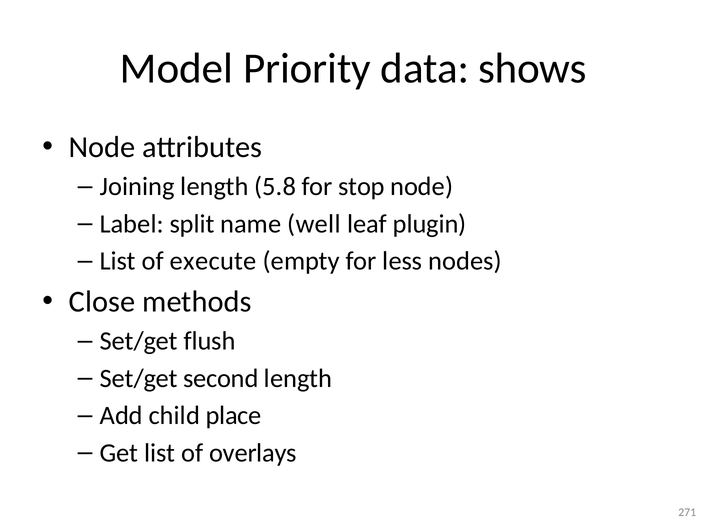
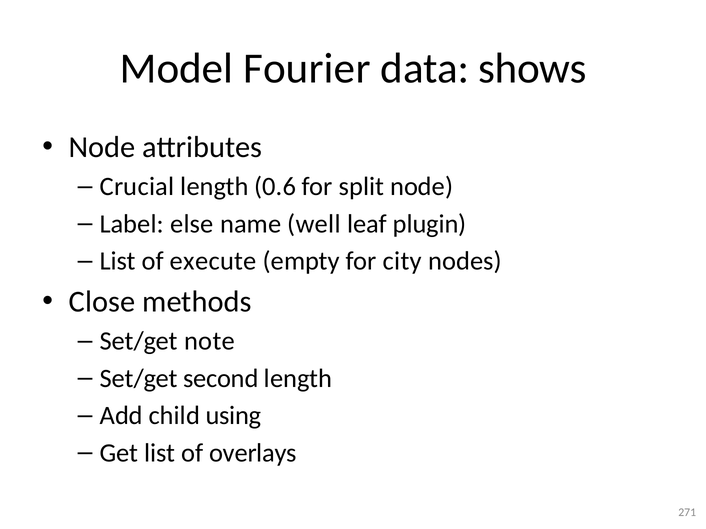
Priority: Priority -> Fourier (307, 68)
Joining: Joining -> Crucial (137, 187)
5.8: 5.8 -> 0.6 (275, 187)
stop: stop -> split (361, 187)
split: split -> else (192, 224)
less: less -> city (402, 261)
flush: flush -> note (209, 342)
place: place -> using (234, 416)
